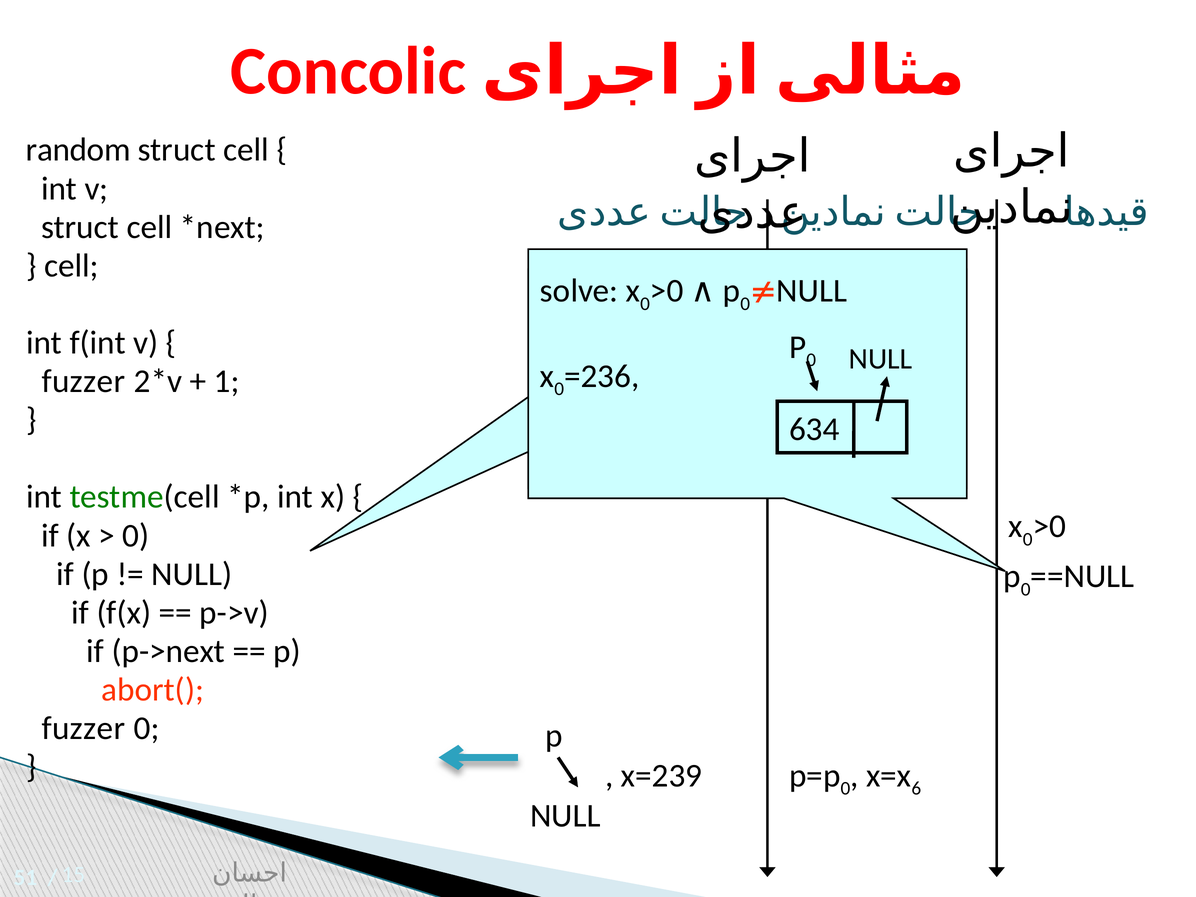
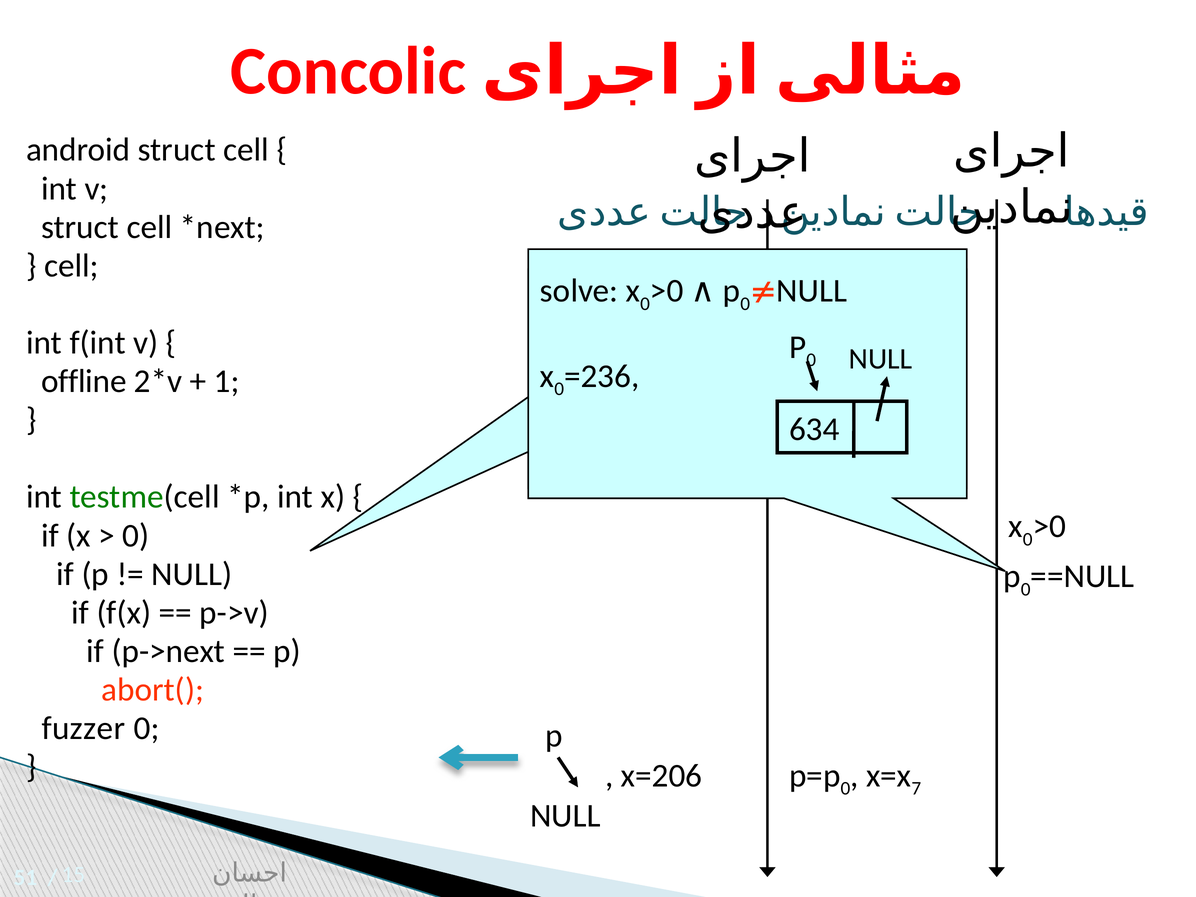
random: random -> android (78, 150)
fuzzer: fuzzer -> offline (84, 381)
6: 6 -> 7 (916, 789)
x=239: x=239 -> x=206 (662, 776)
